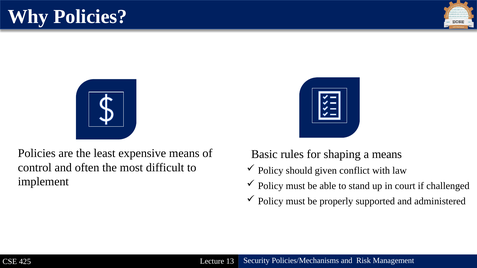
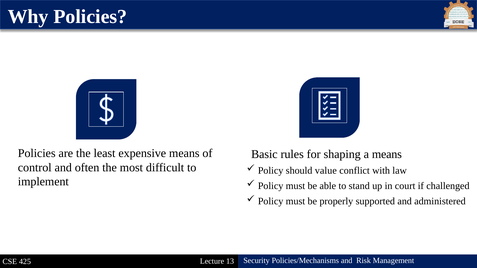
given: given -> value (326, 171)
